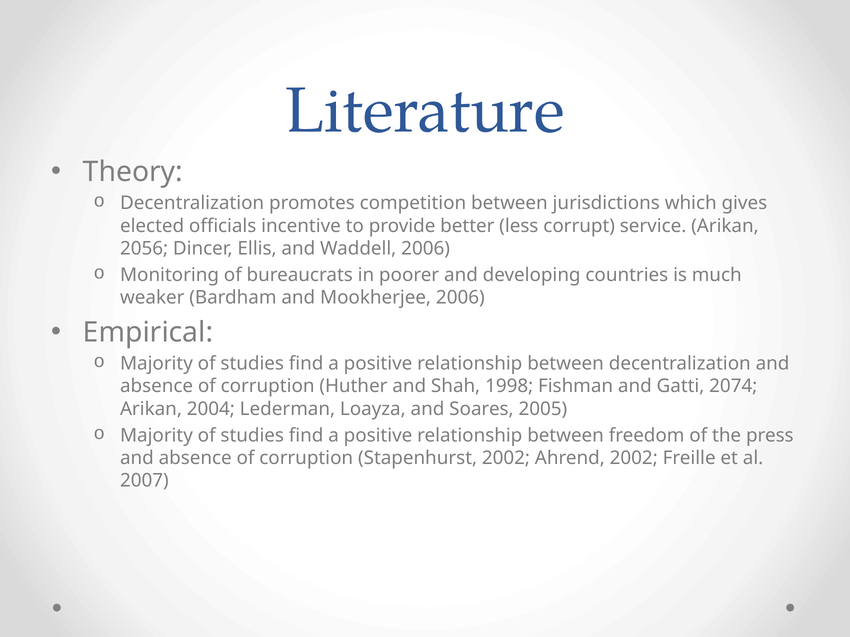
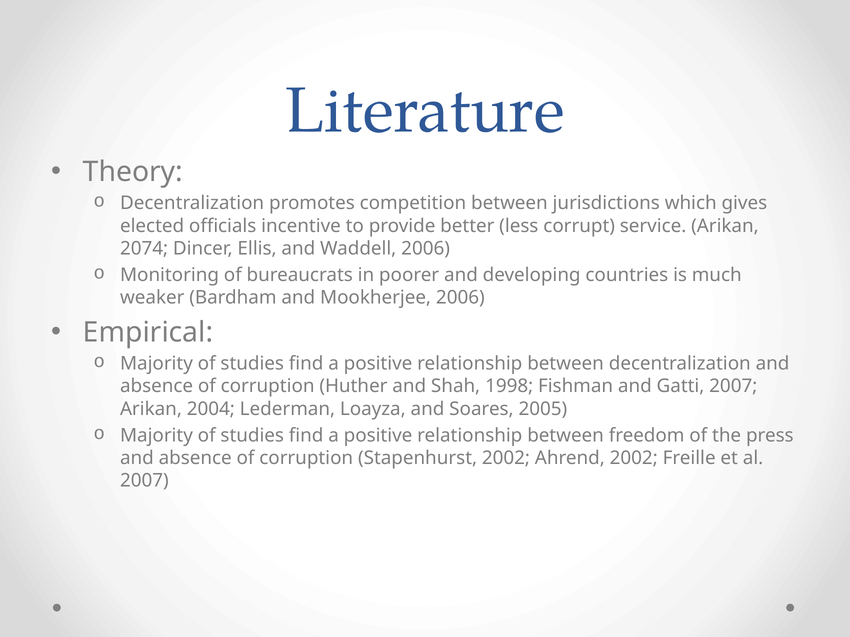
2056: 2056 -> 2074 (144, 249)
Gatti 2074: 2074 -> 2007 (733, 387)
